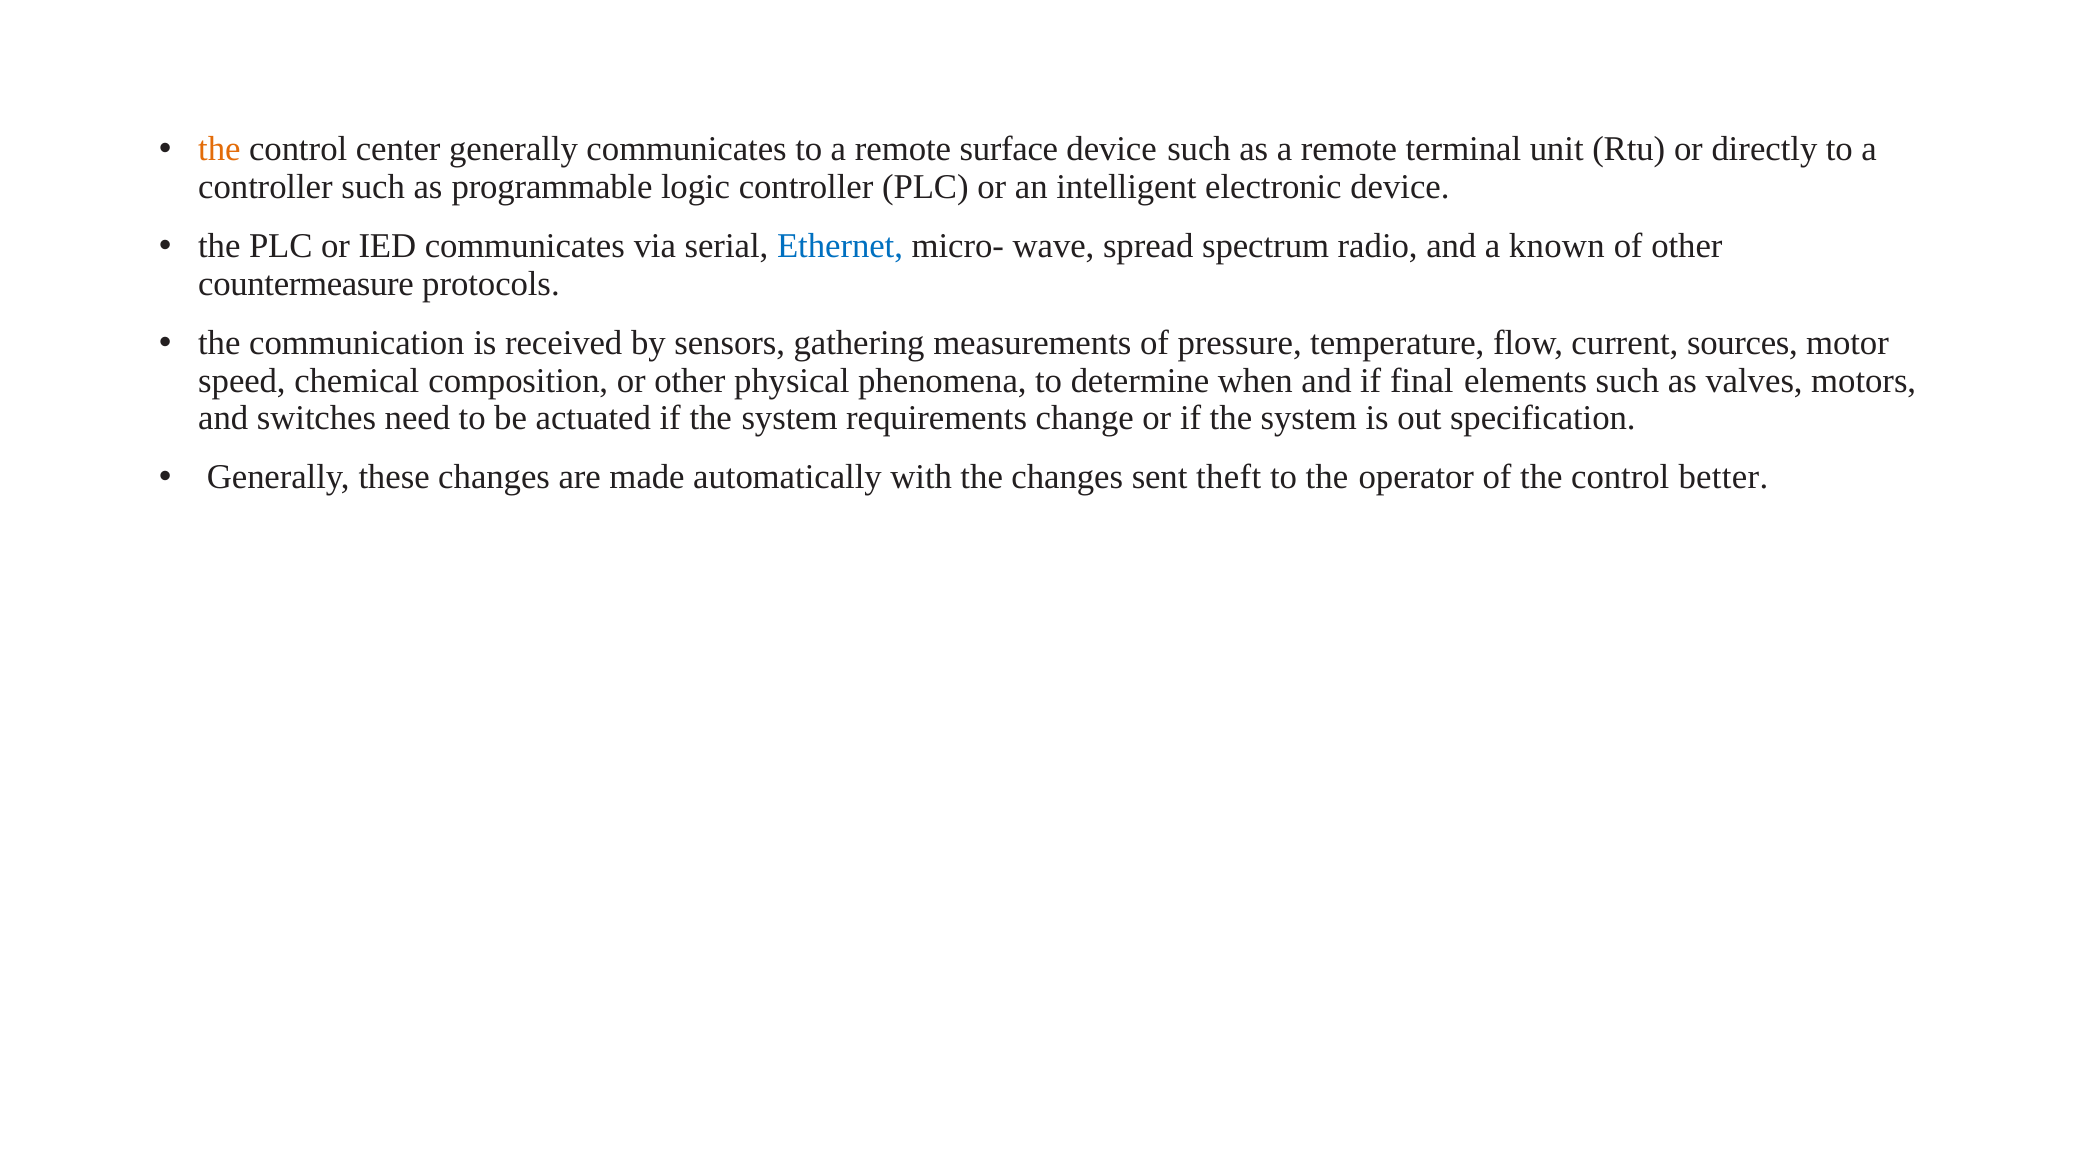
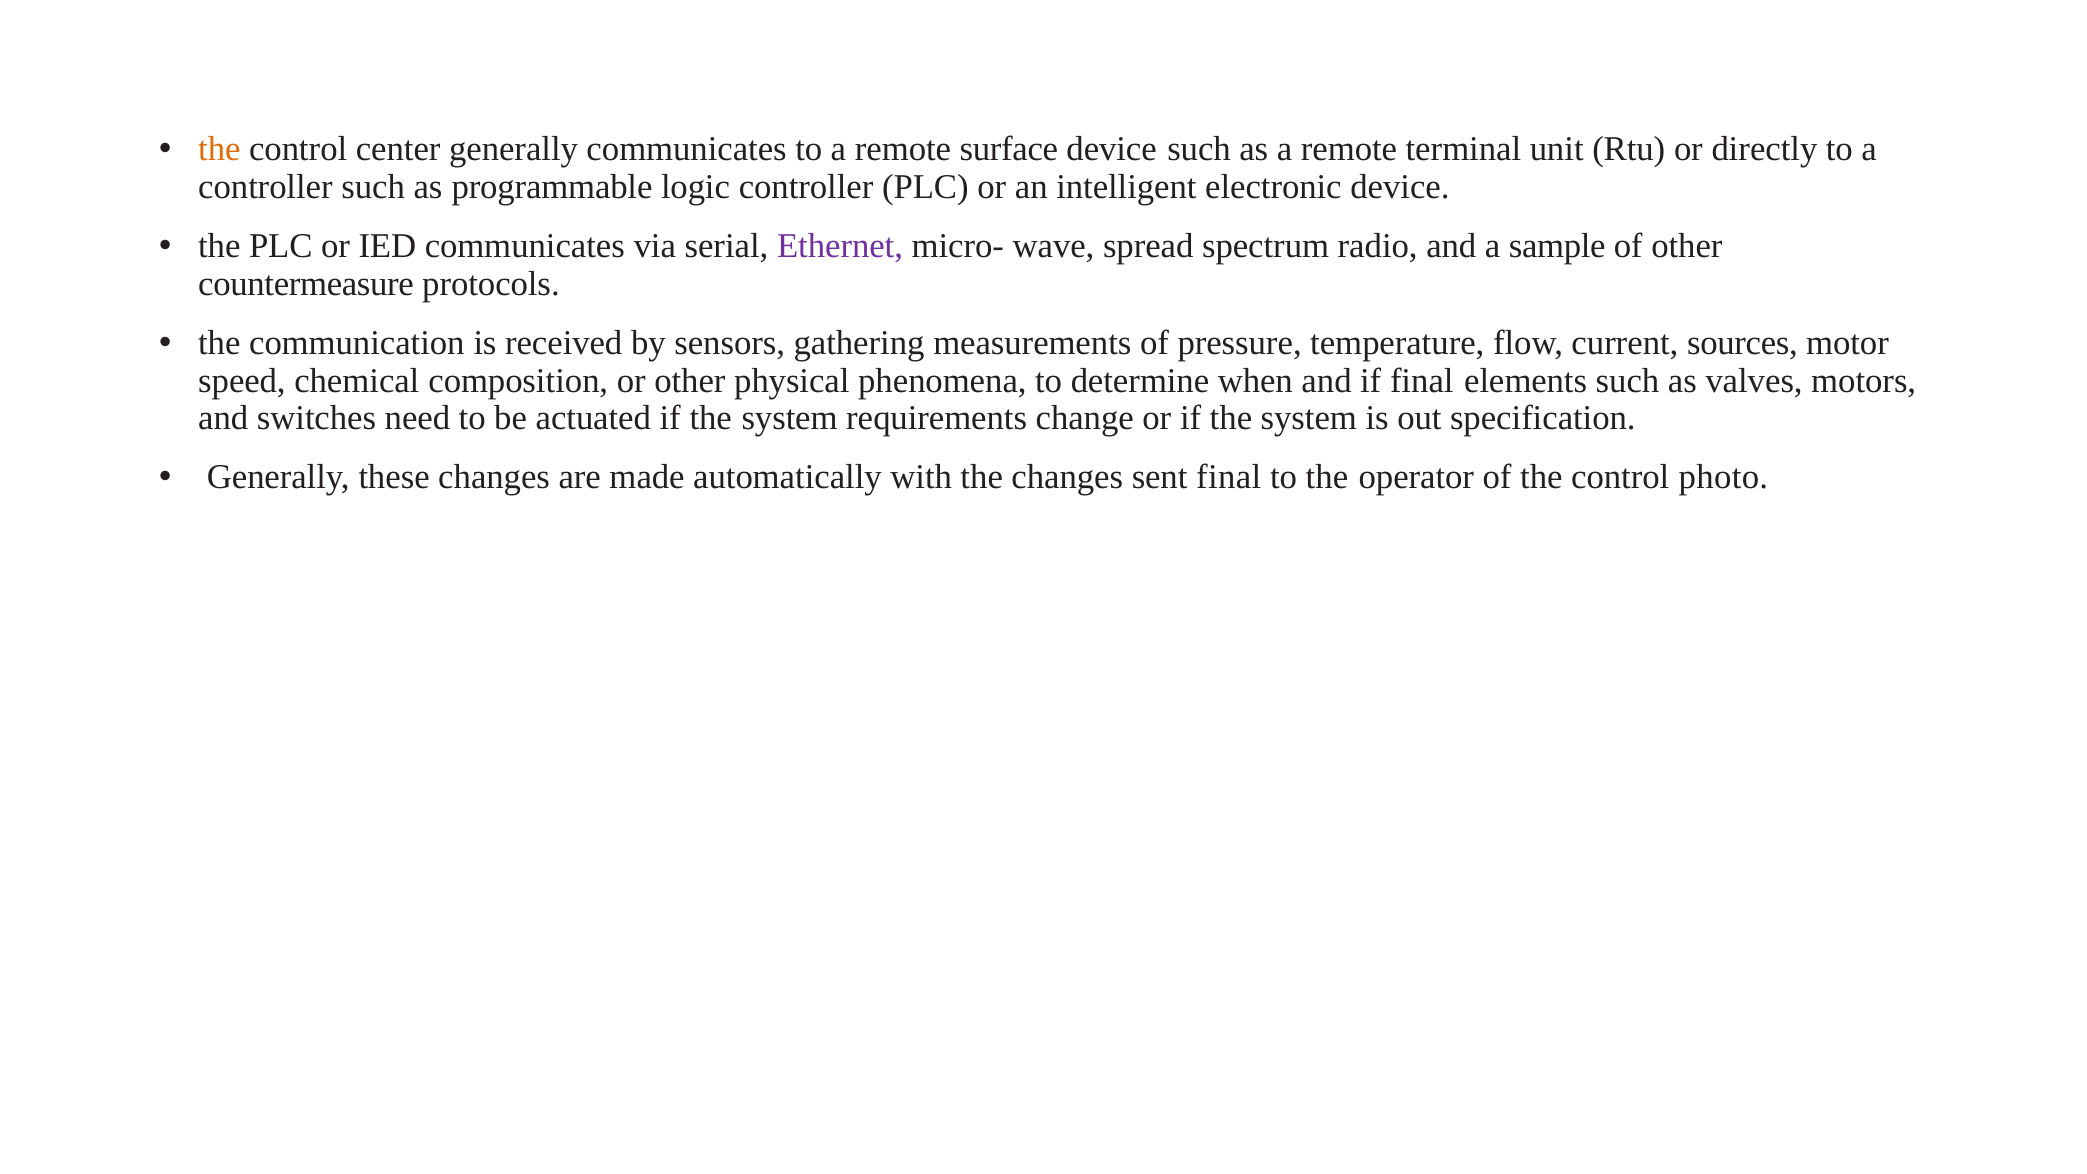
Ethernet colour: blue -> purple (840, 246)
known: known -> sample (1557, 246)
sent theft: theft -> final (1229, 477)
better: better -> photo (1723, 477)
